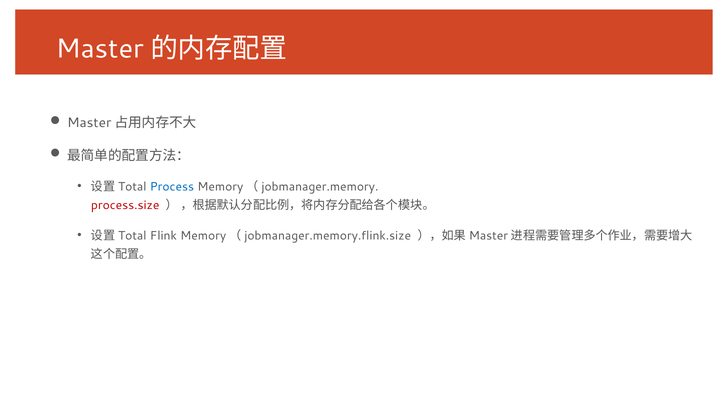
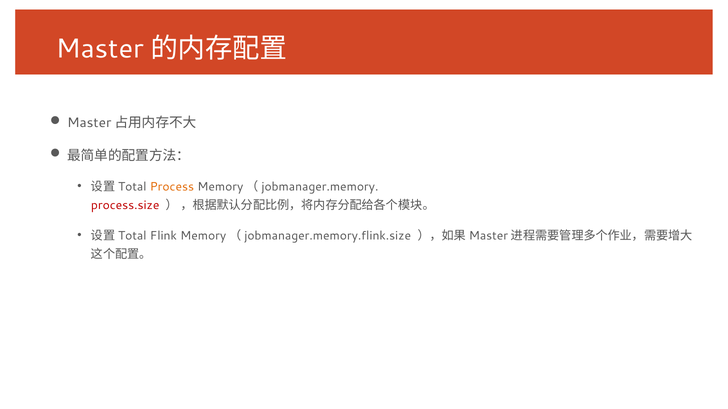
Process colour: blue -> orange (172, 187)
